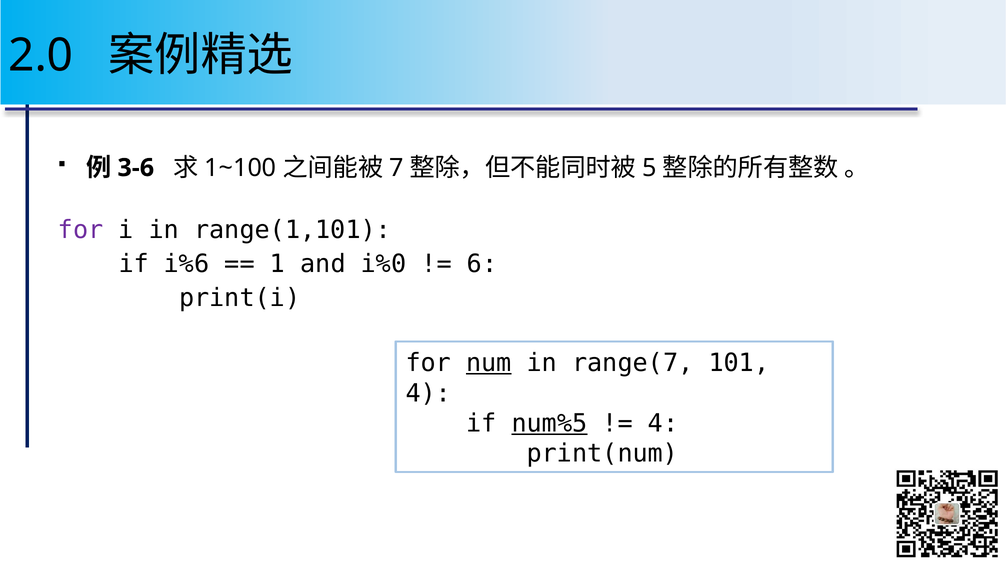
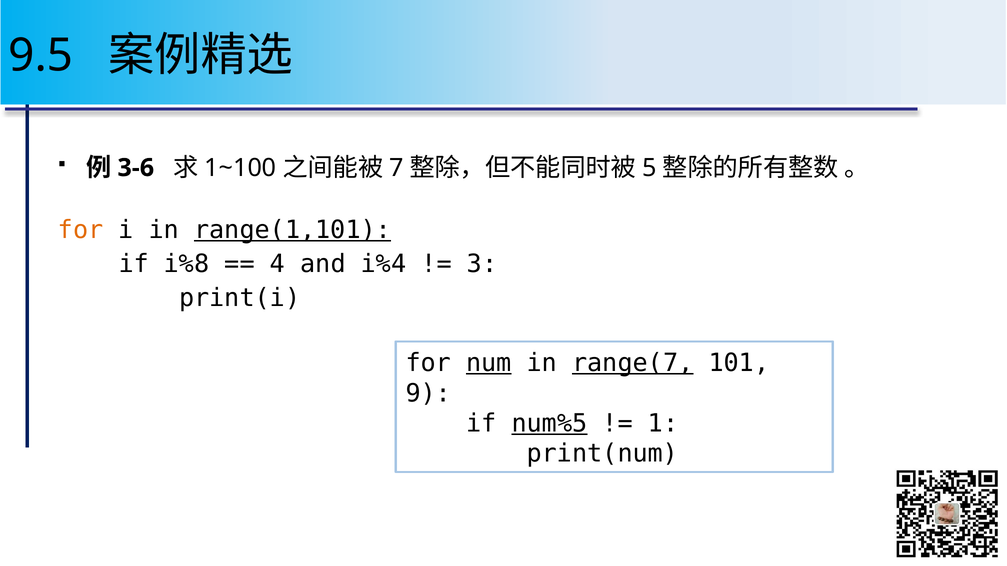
2.0: 2.0 -> 9.5 (41, 56)
for colour: purple -> orange (81, 230)
range(1,101 underline: none -> present (293, 230)
i%6: i%6 -> i%8 (187, 264)
1: 1 -> 4 (278, 264)
i%0: i%0 -> i%4 (383, 264)
6: 6 -> 3 (482, 264)
range(7 underline: none -> present (633, 363)
4: 4 -> 9 (428, 394)
4: 4 -> 1 (663, 424)
